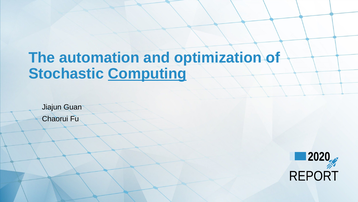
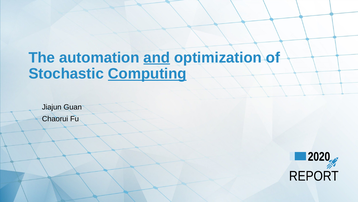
and underline: none -> present (157, 57)
